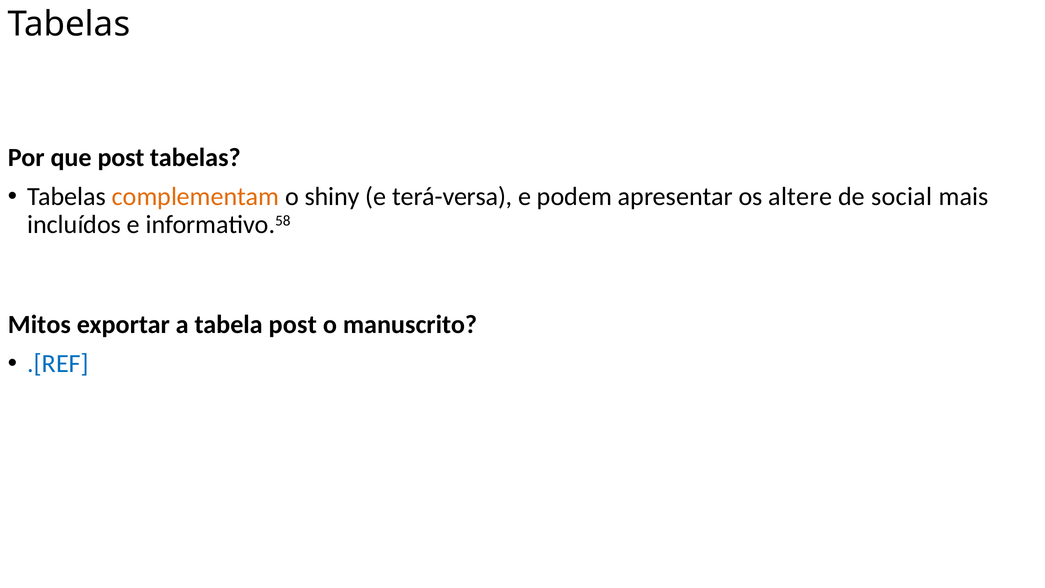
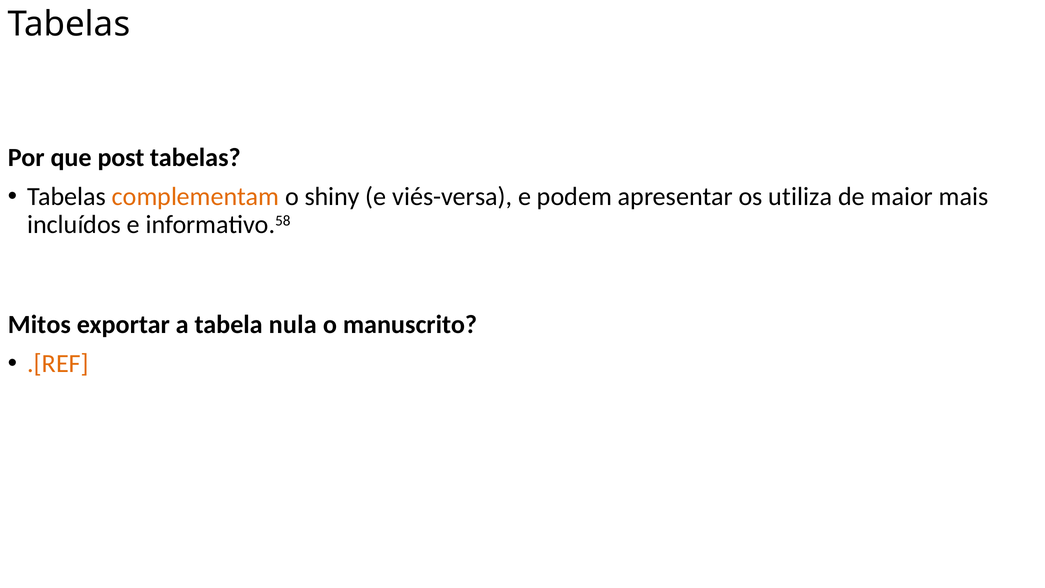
terá-versa: terá-versa -> viés-versa (452, 197)
altere: altere -> utiliza (800, 197)
social: social -> maior (902, 197)
tabela post: post -> nula (293, 325)
.[REF colour: blue -> orange (58, 364)
